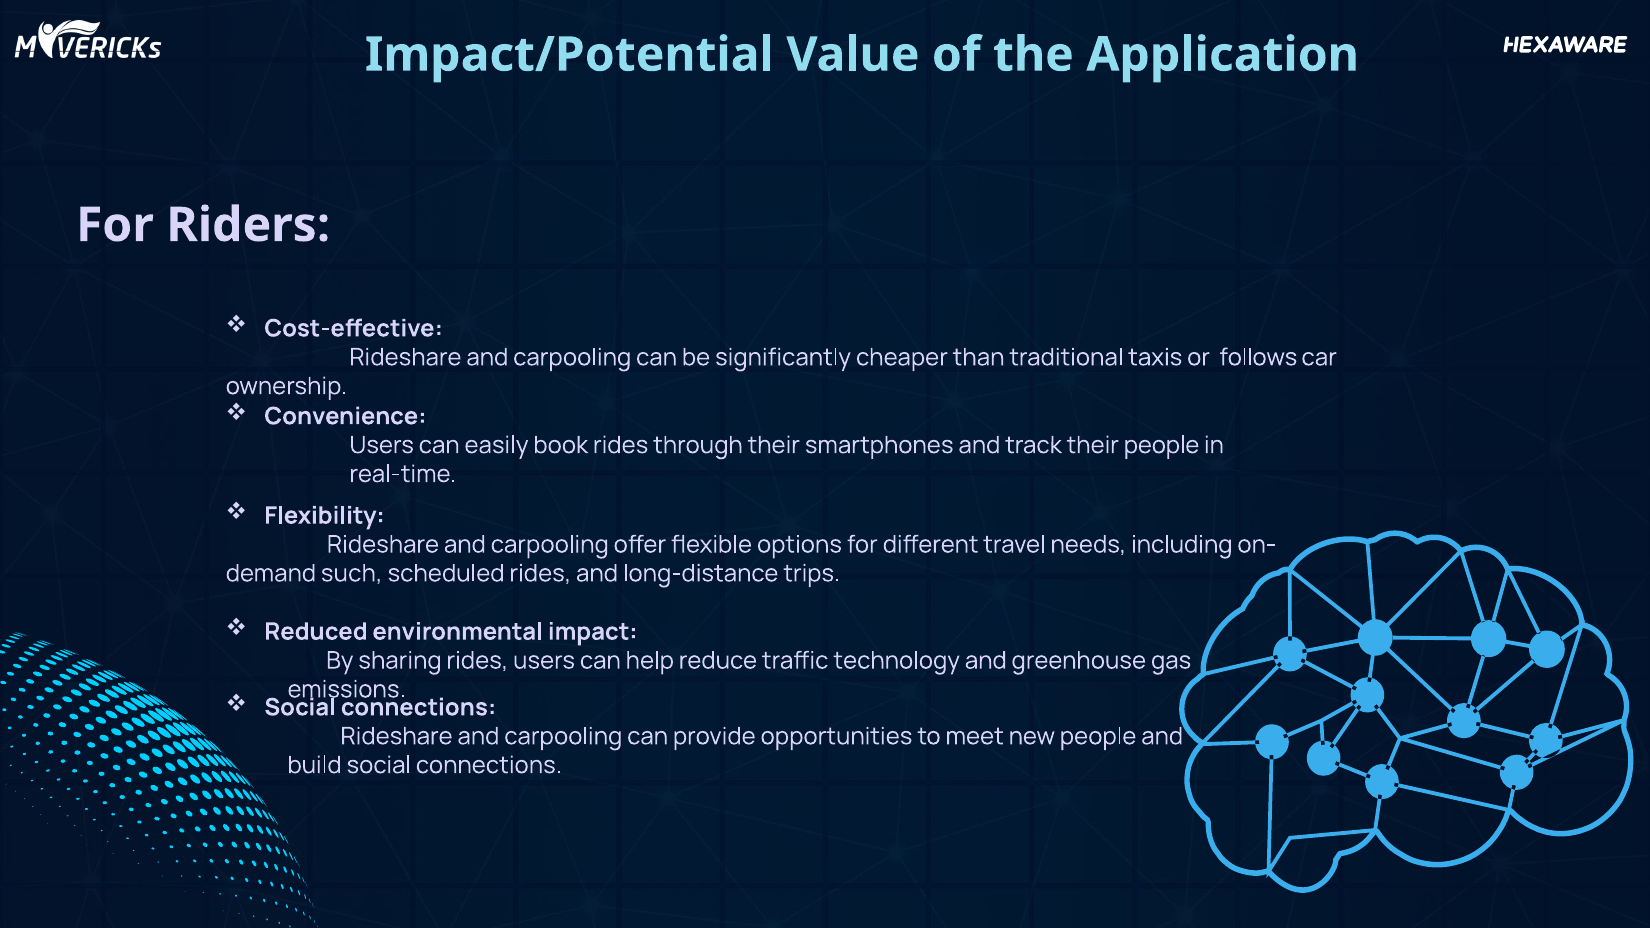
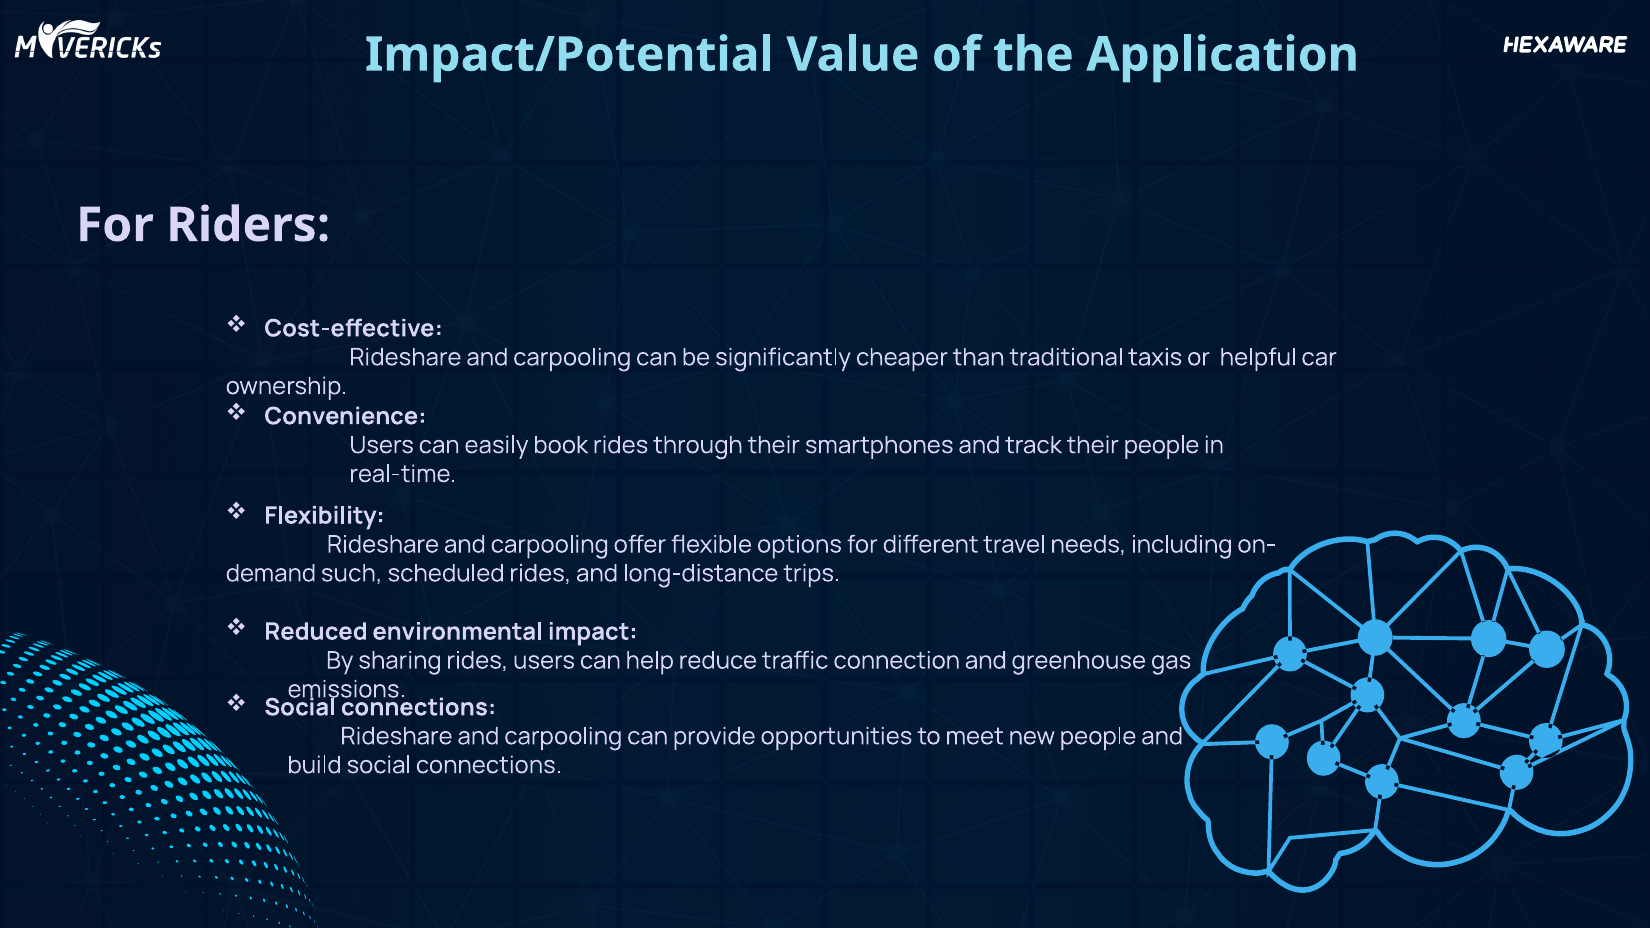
follows: follows -> helpful (1258, 357)
technology: technology -> connection (897, 661)
